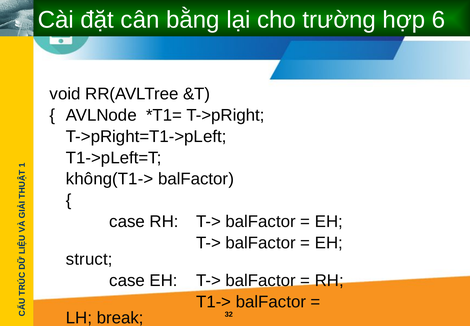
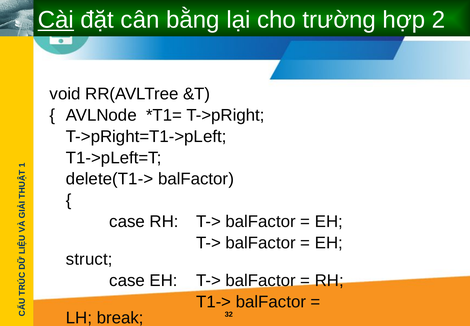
Cài underline: none -> present (56, 20)
6: 6 -> 2 (439, 20)
không(T1->: không(T1-> -> delete(T1-> (110, 179)
